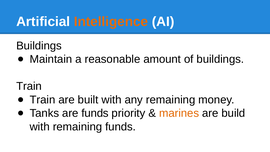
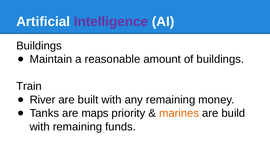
Intelligence colour: orange -> purple (111, 22)
Train: Train -> River (43, 100)
are funds: funds -> maps (95, 113)
